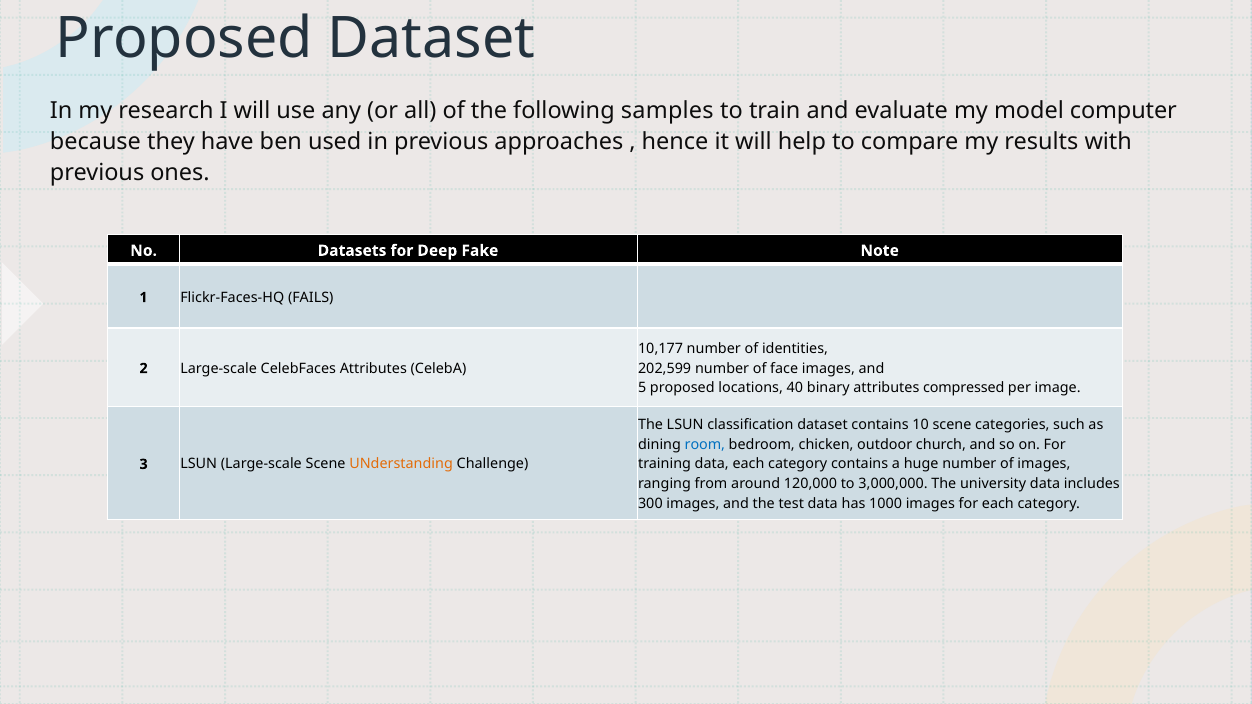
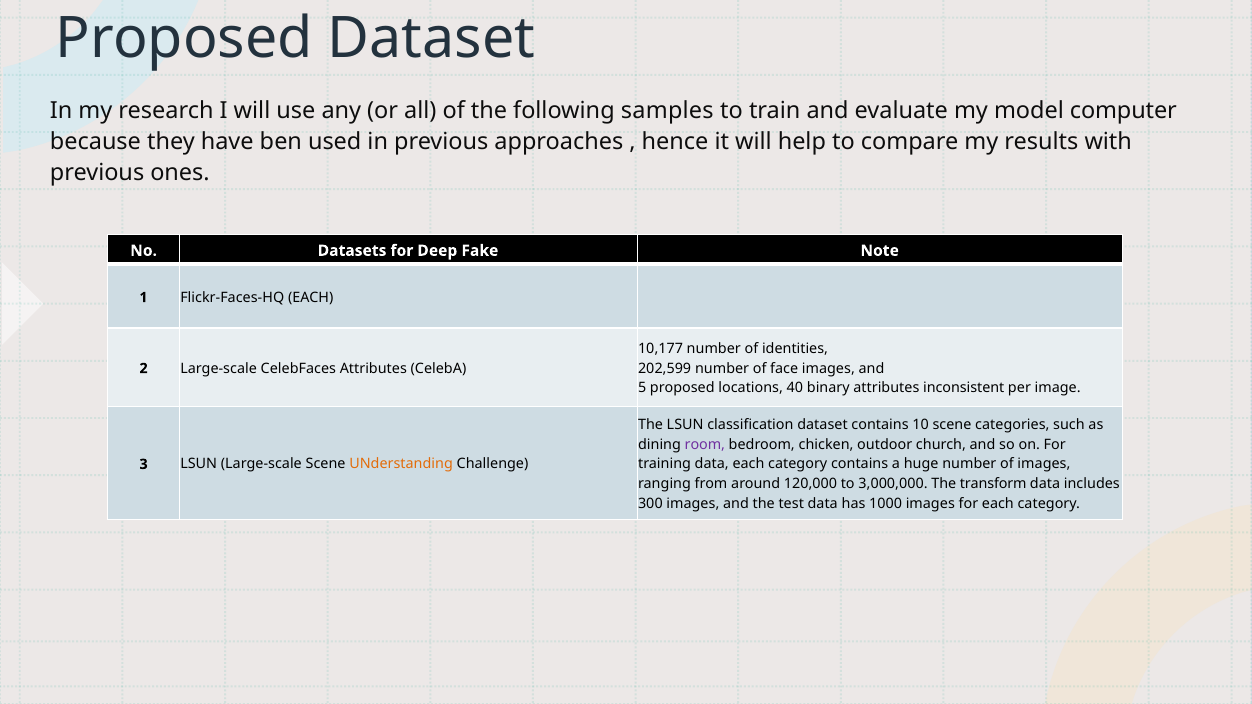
Flickr-Faces-HQ FAILS: FAILS -> EACH (311, 298)
compressed: compressed -> inconsistent (964, 388)
room colour: blue -> purple (705, 445)
university: university -> transform (993, 484)
